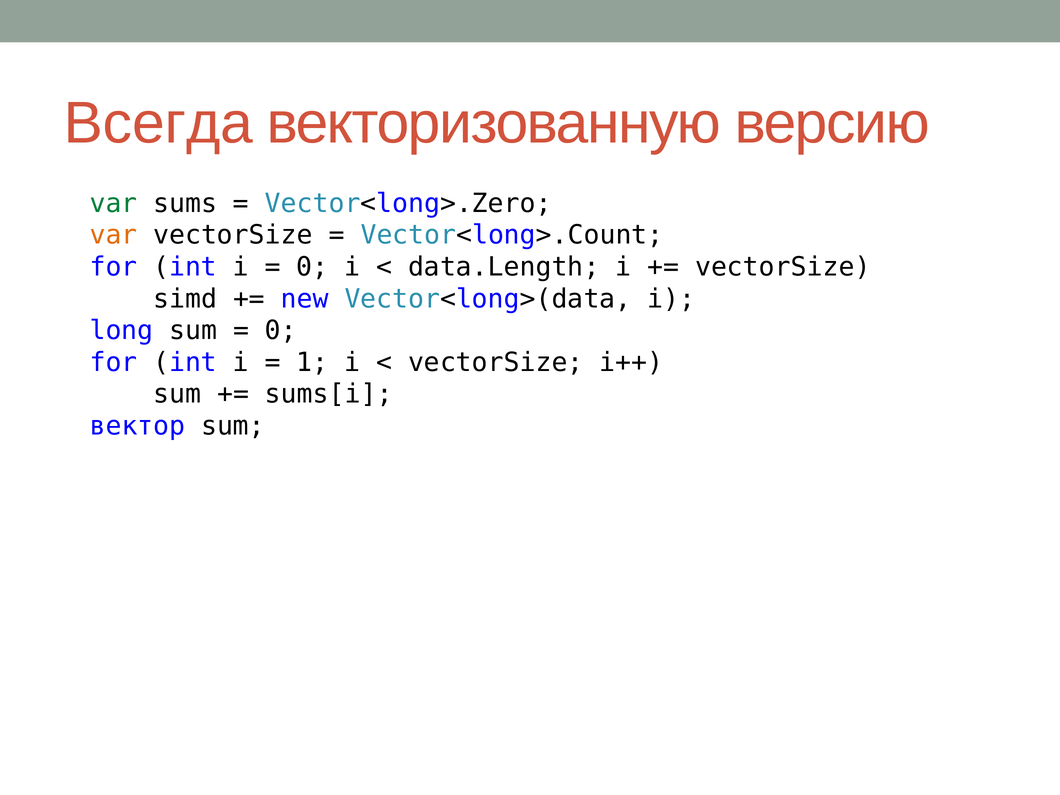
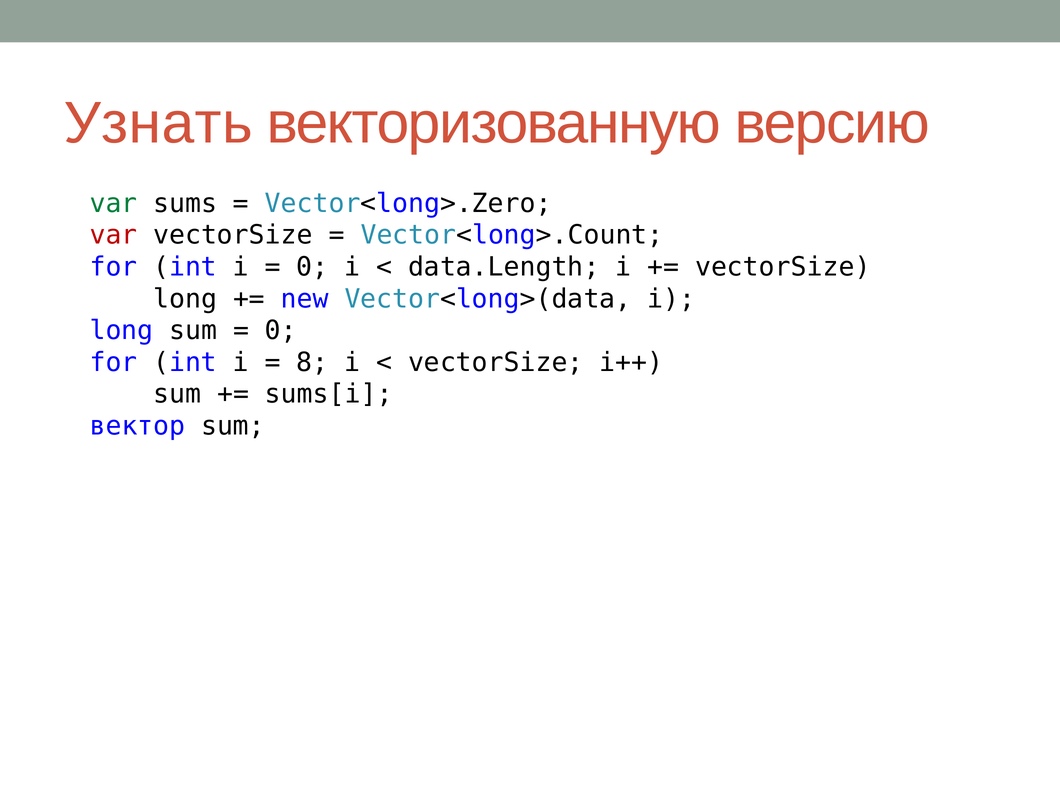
Всегда: Всегда -> Узнать (158, 123)
var colour: orange -> red (114, 235)
simd: simd -> long (185, 299)
1: 1 -> 8 (312, 362)
